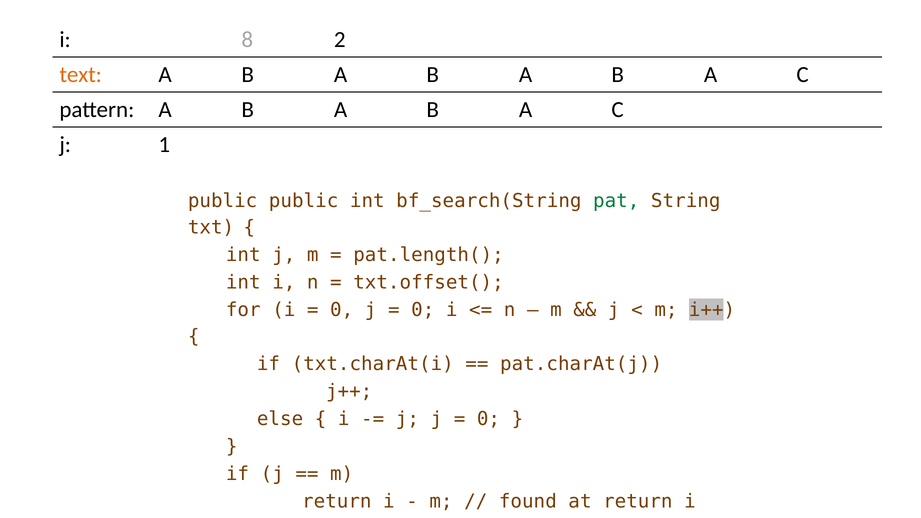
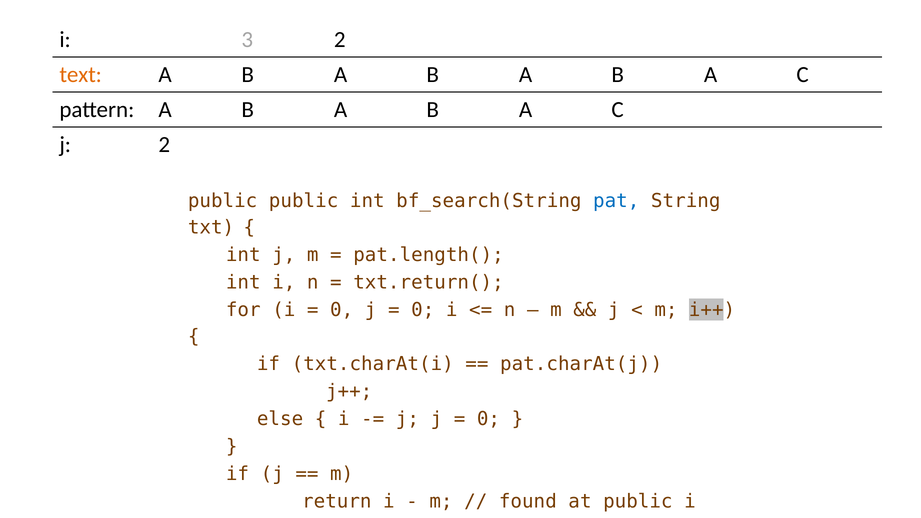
8: 8 -> 3 (247, 40)
j 1: 1 -> 2 (164, 145)
pat colour: green -> blue (616, 201)
txt.offset(: txt.offset( -> txt.return( (429, 282)
at return: return -> public (638, 502)
